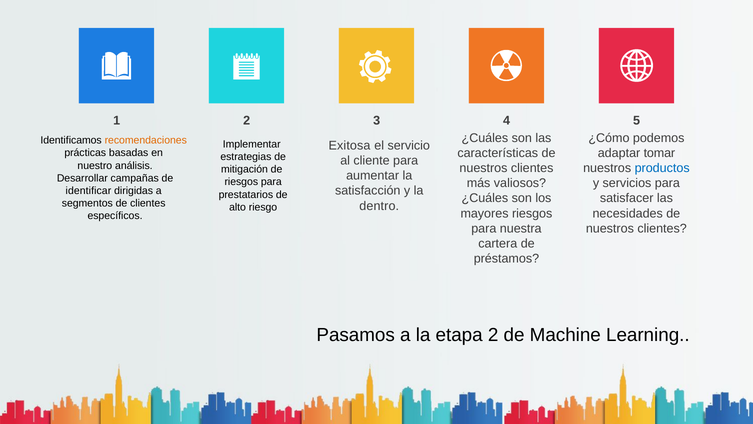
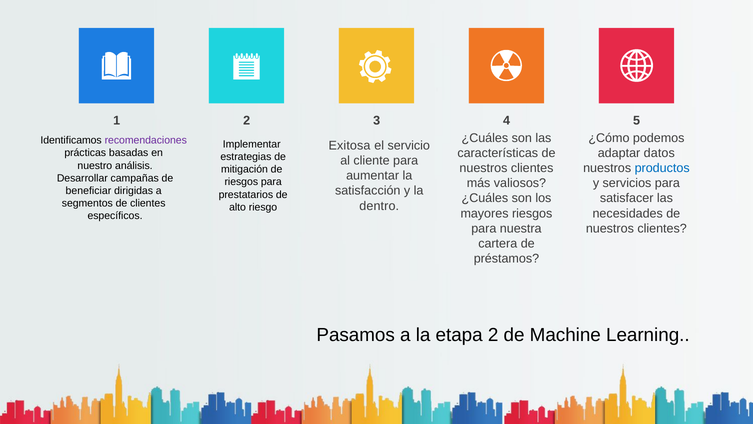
recomendaciones colour: orange -> purple (146, 140)
tomar: tomar -> datos (659, 153)
identificar: identificar -> beneficiar (88, 191)
